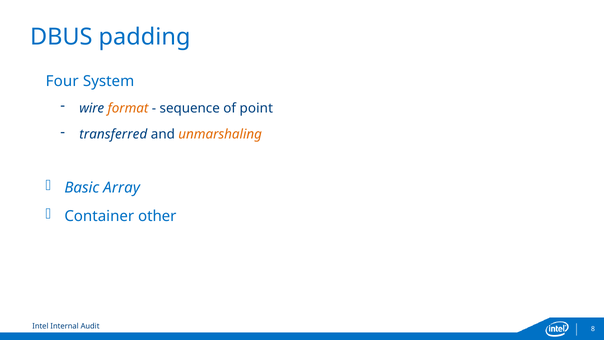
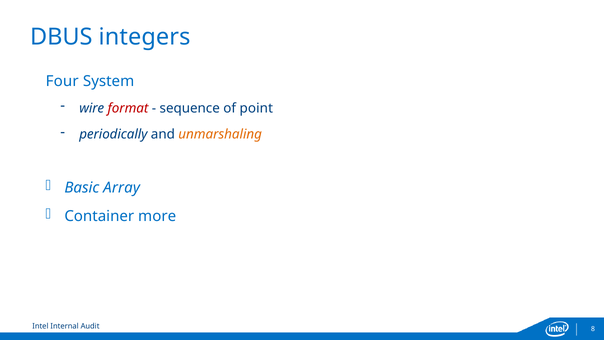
padding: padding -> integers (145, 37)
format colour: orange -> red (128, 108)
transferred: transferred -> periodically (113, 134)
other: other -> more (157, 216)
